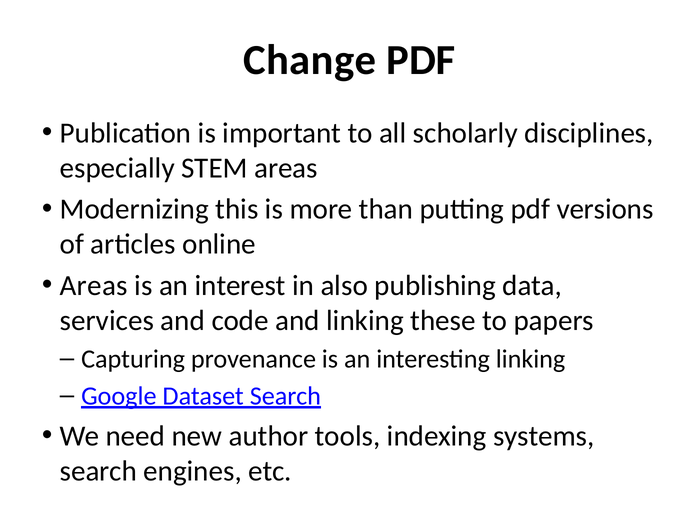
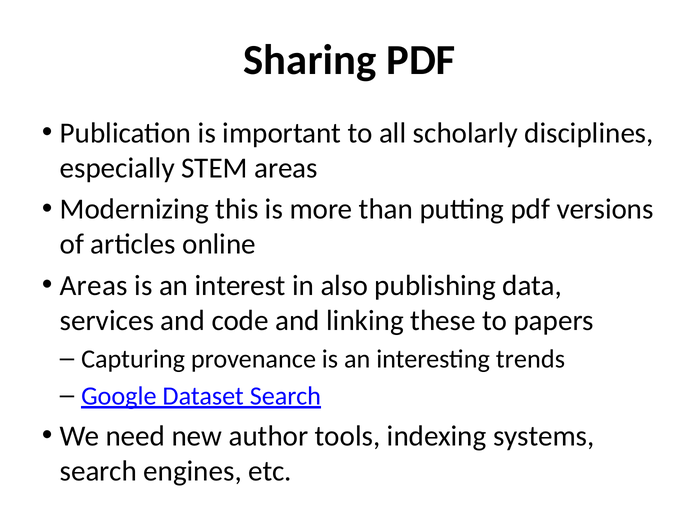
Change: Change -> Sharing (310, 60)
interesting linking: linking -> trends (530, 359)
